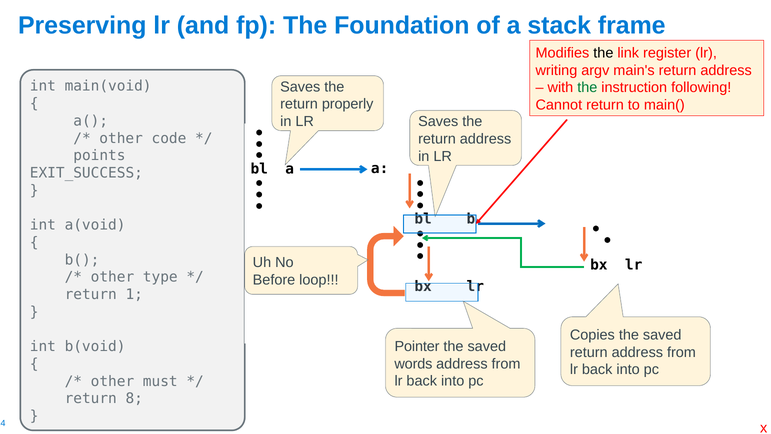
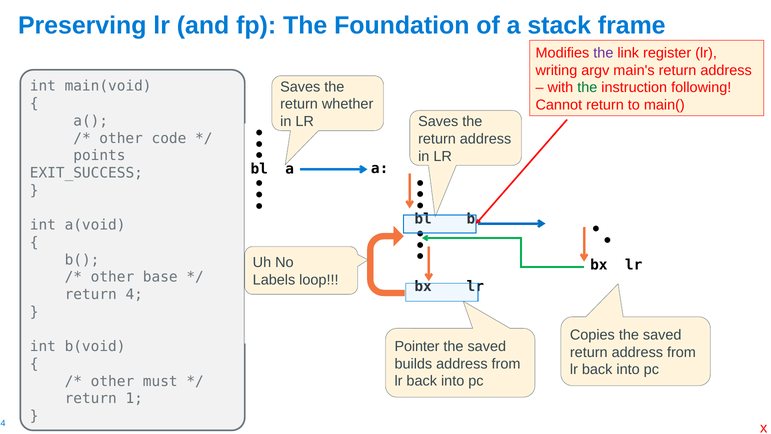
the colour: black -> purple (603, 53)
properly: properly -> whether (348, 104)
type: type -> base (160, 277)
Before: Before -> Labels (274, 280)
1: 1 -> 4 (134, 294)
words: words -> builds (413, 363)
8: 8 -> 1 (134, 398)
